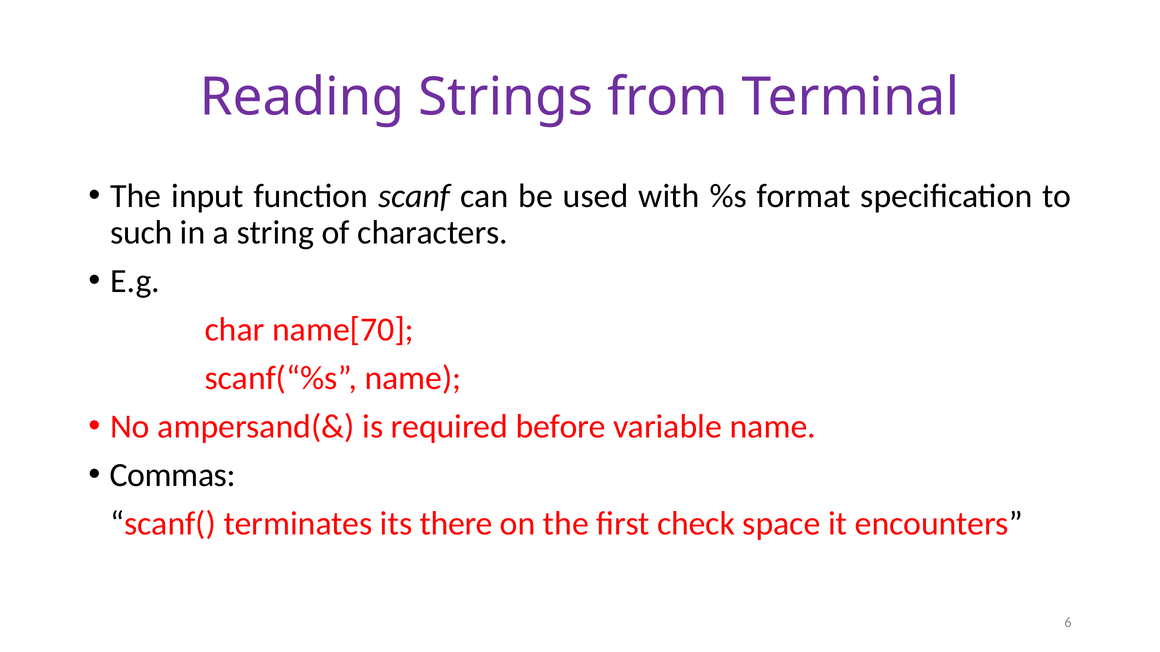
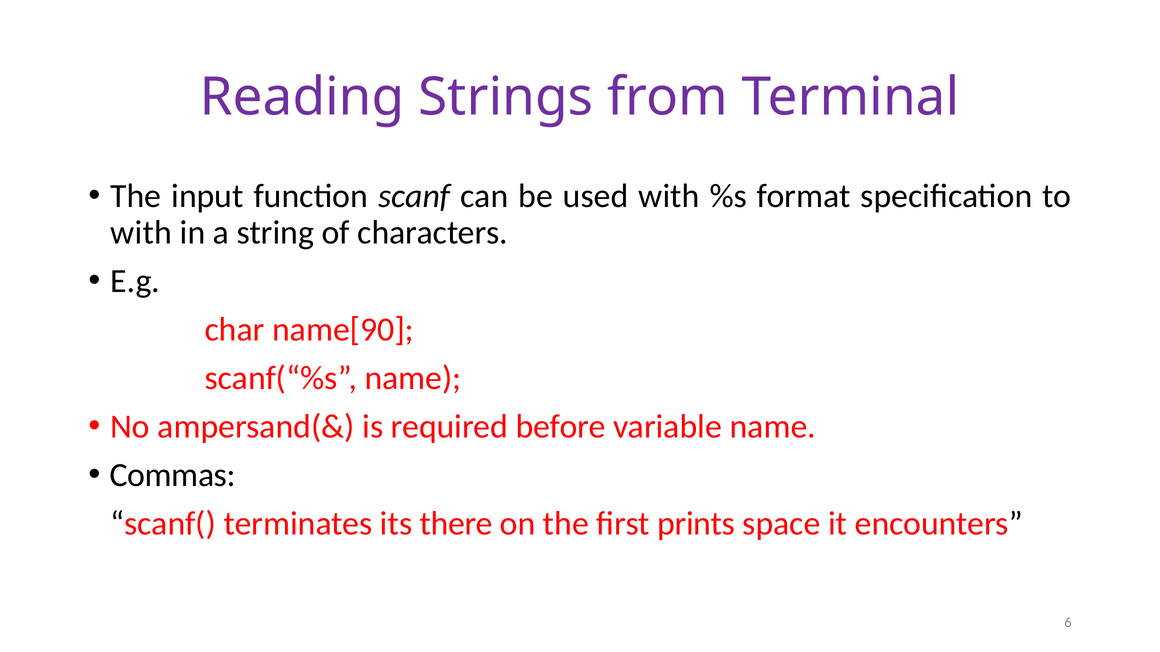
such: such -> with (141, 233)
name[70: name[70 -> name[90 (343, 330)
check: check -> prints (696, 524)
